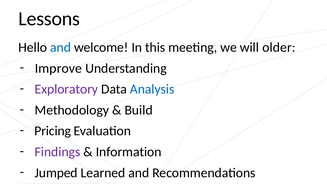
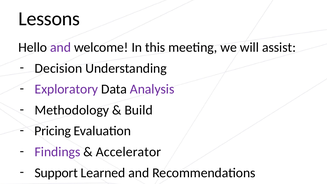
and colour: blue -> purple (61, 47)
older: older -> assist (279, 47)
Improve: Improve -> Decision (58, 68)
Analysis colour: blue -> purple (152, 89)
Information: Information -> Accelerator (129, 152)
Jumped: Jumped -> Support (56, 173)
